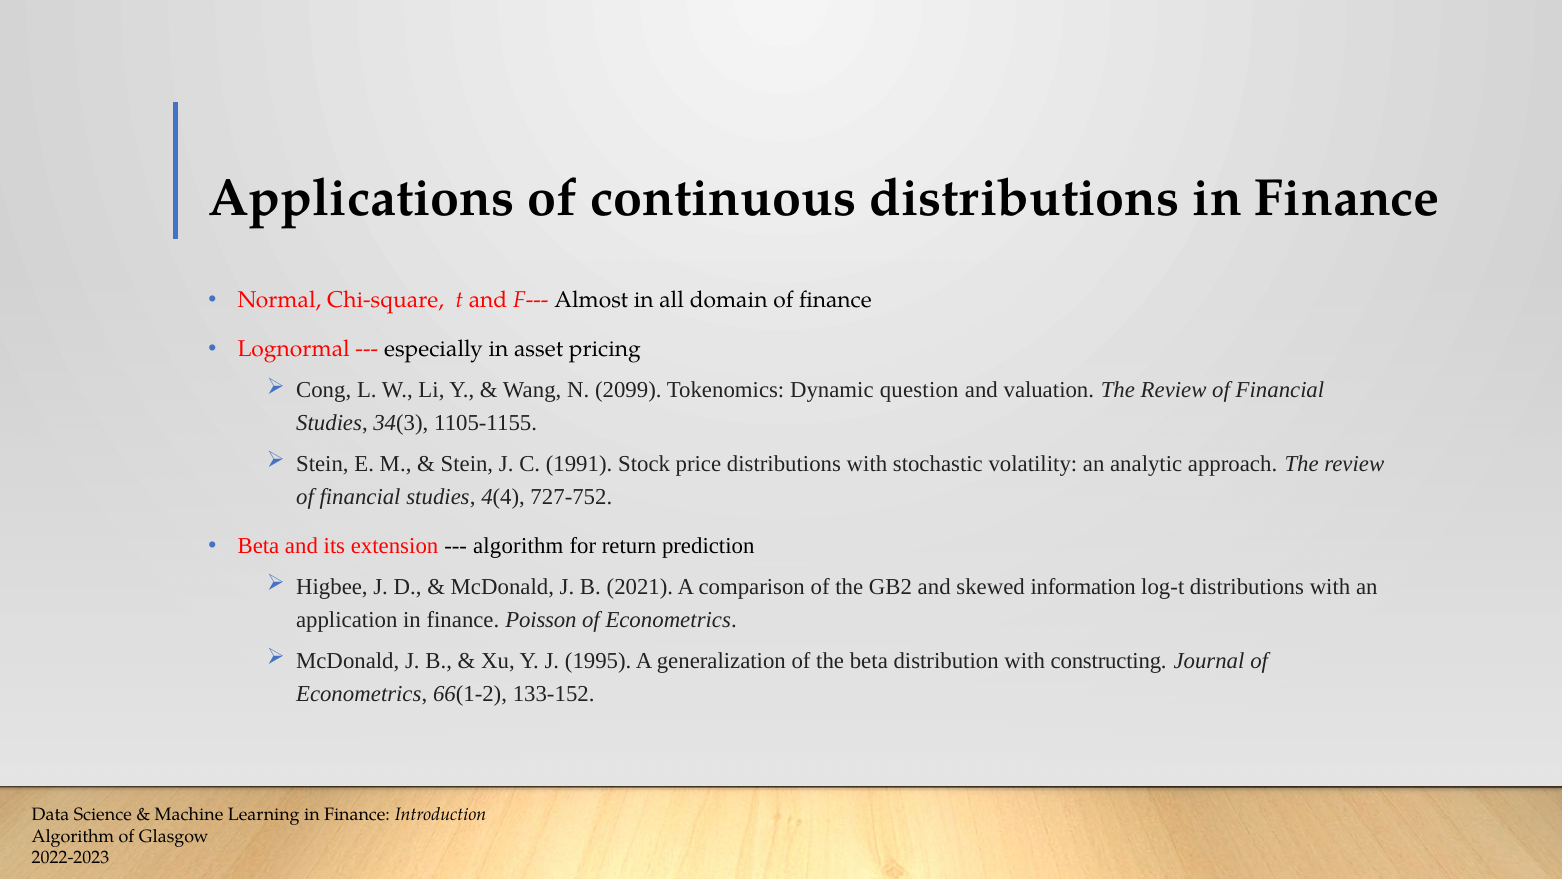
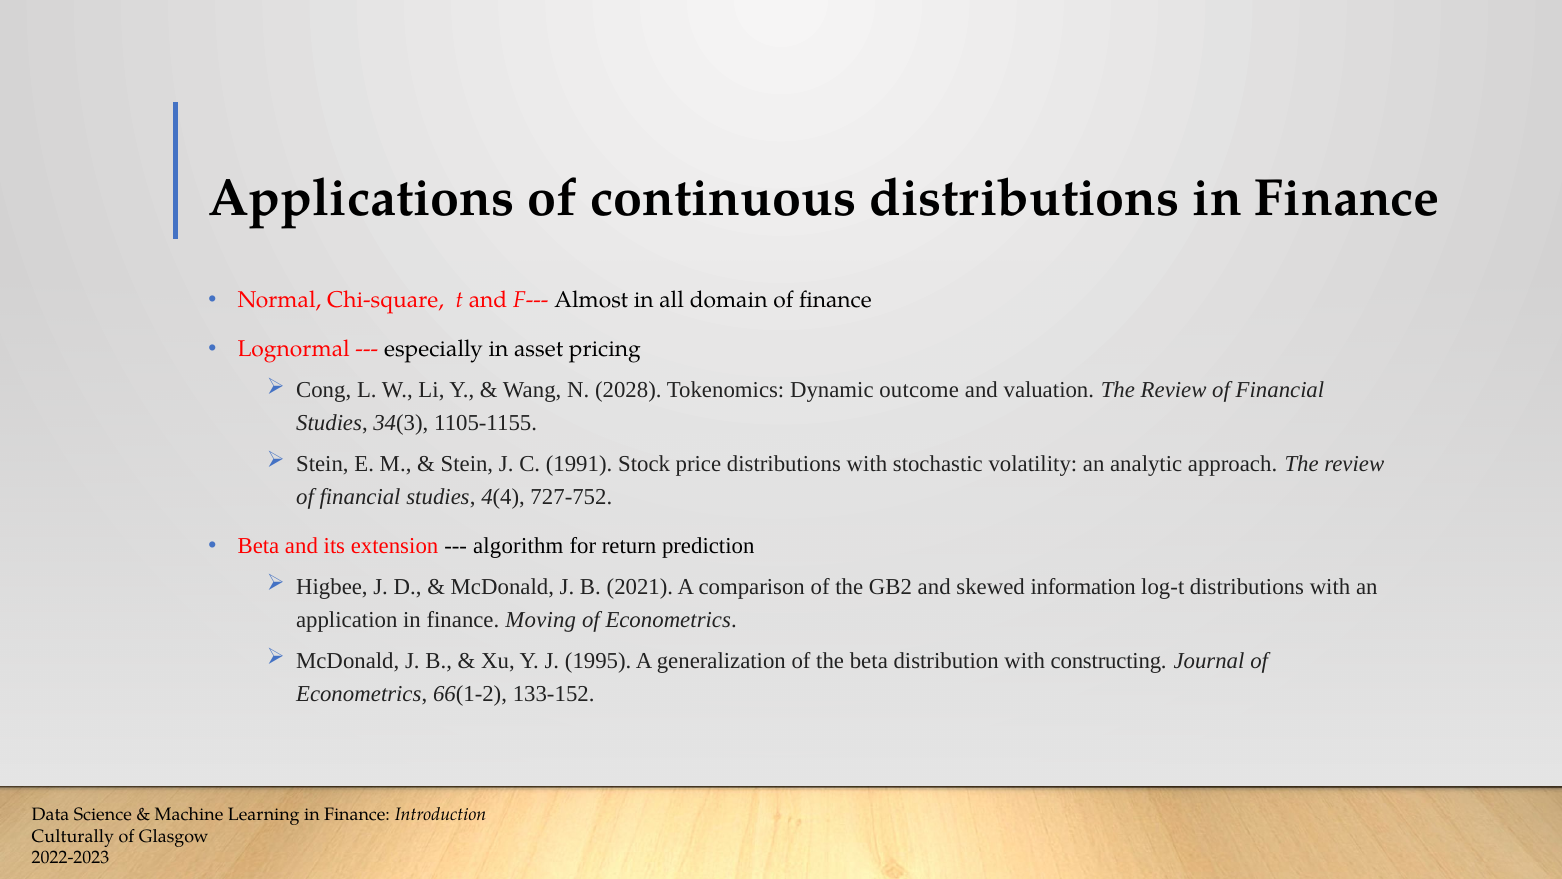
2099: 2099 -> 2028 (628, 390)
question: question -> outcome (919, 390)
Poisson: Poisson -> Moving (541, 620)
Algorithm: Algorithm -> Culturally (73, 836)
